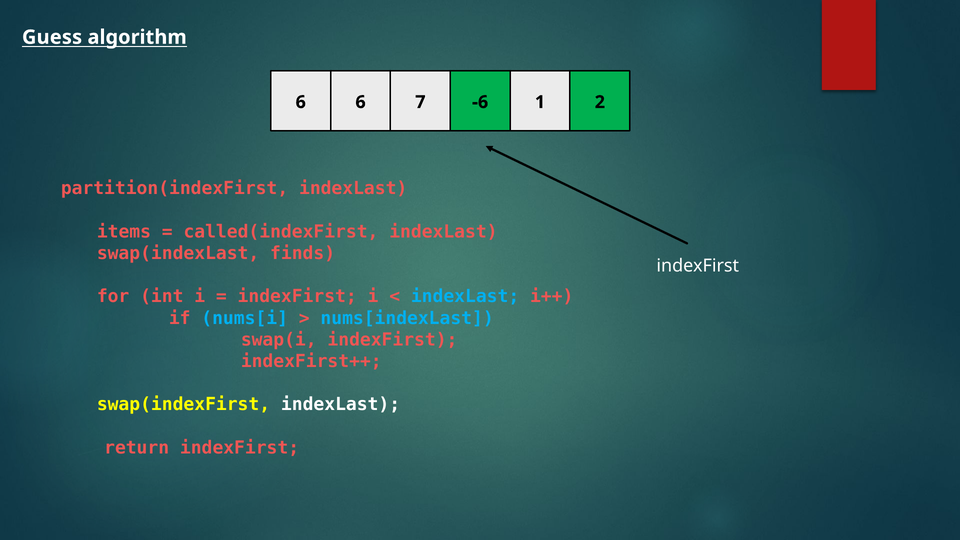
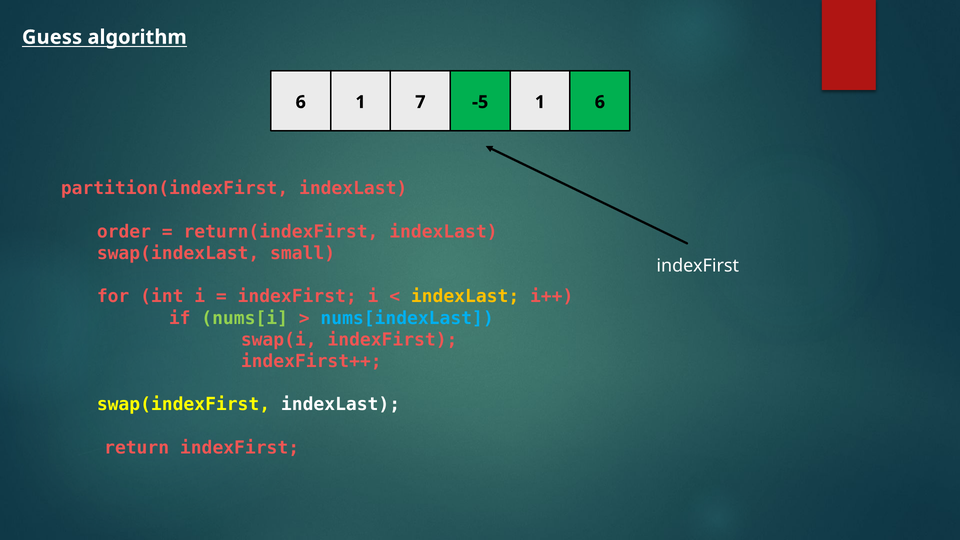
6 6: 6 -> 1 (361, 102)
-6: -6 -> -5 (480, 102)
1 2: 2 -> 6 (600, 102)
items: items -> order (124, 232)
called(indexFirst: called(indexFirst -> return(indexFirst (281, 232)
finds: finds -> small (303, 253)
indexLast colour: light blue -> yellow (465, 296)
nums[i colour: light blue -> light green (245, 318)
